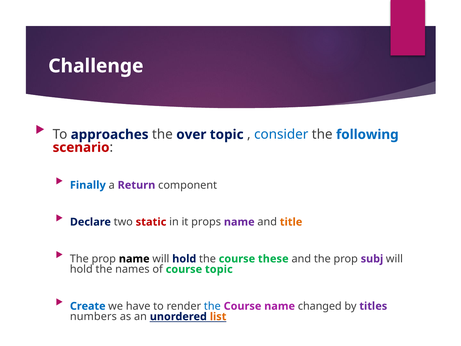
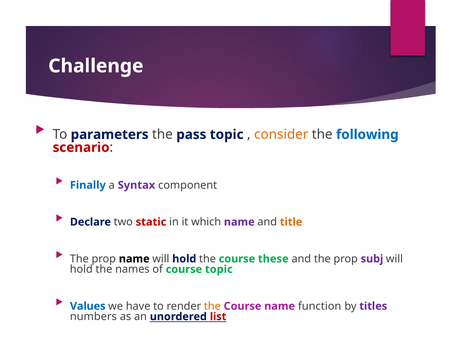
approaches: approaches -> parameters (110, 134)
over: over -> pass (191, 134)
consider colour: blue -> orange (281, 134)
Return: Return -> Syntax (136, 185)
props: props -> which (206, 222)
Create: Create -> Values (88, 306)
the colour: blue -> orange (212, 306)
changed: changed -> function (320, 306)
list colour: orange -> red (218, 316)
